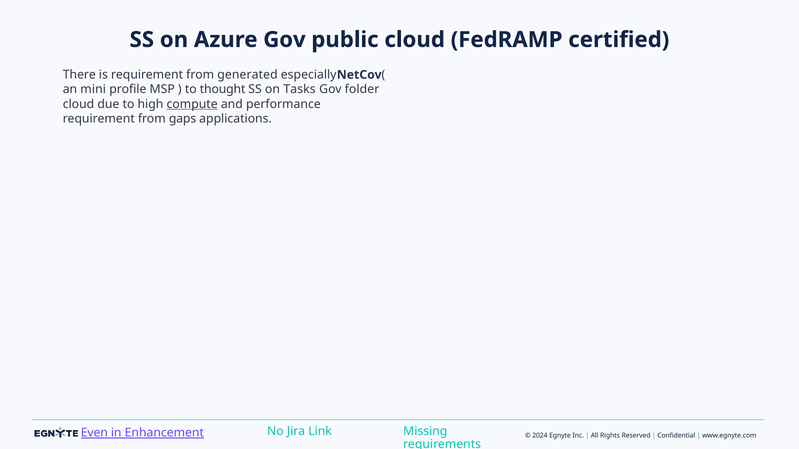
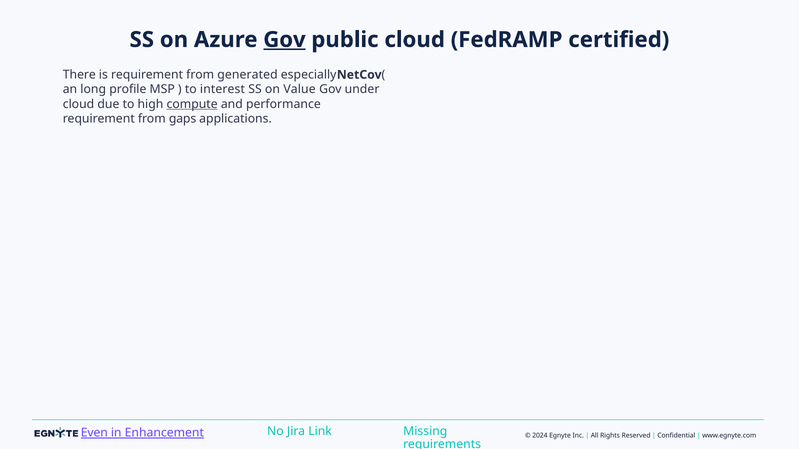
Gov underline: none -> present (284, 40)
mini: mini -> long (93, 89)
thought: thought -> interest (222, 89)
Tasks: Tasks -> Value (300, 89)
folder: folder -> under (362, 89)
